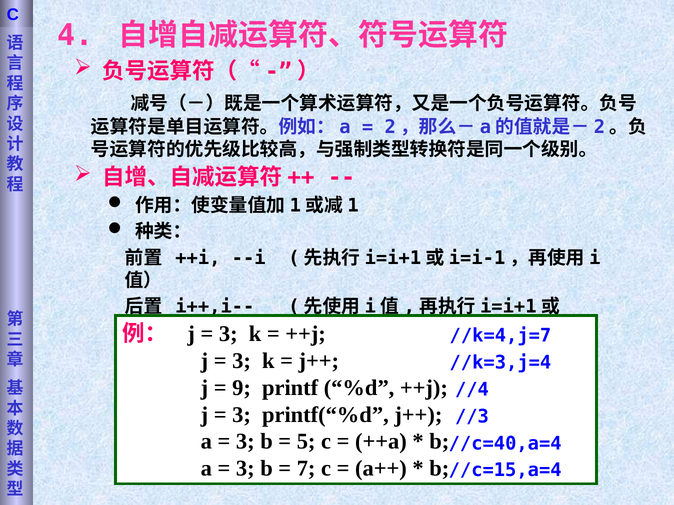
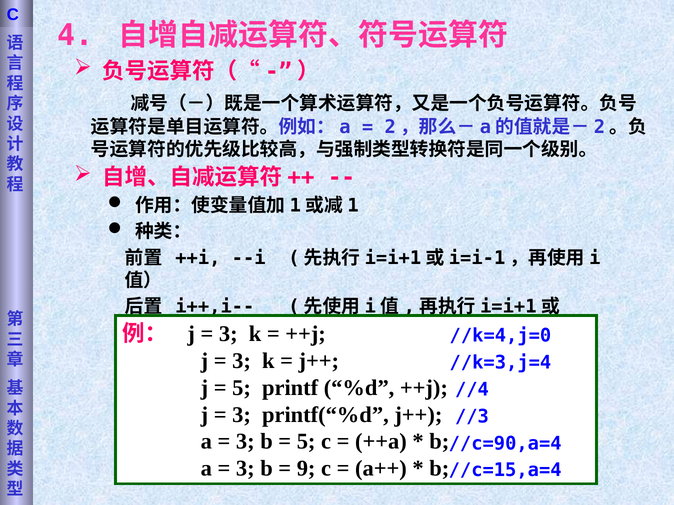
//k=4,j=7: //k=4,j=7 -> //k=4,j=0 (500, 336)
9: 9 -> 5 (242, 388)
//c=40,a=4: //c=40,a=4 -> //c=90,a=4 (505, 444)
7: 7 -> 9 (306, 469)
